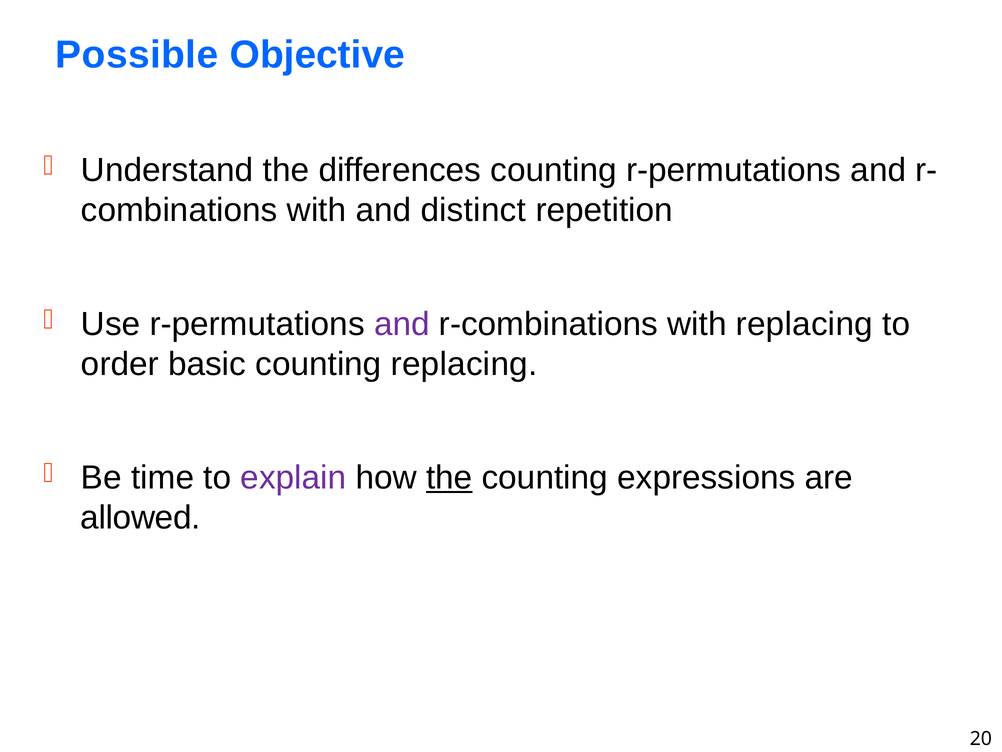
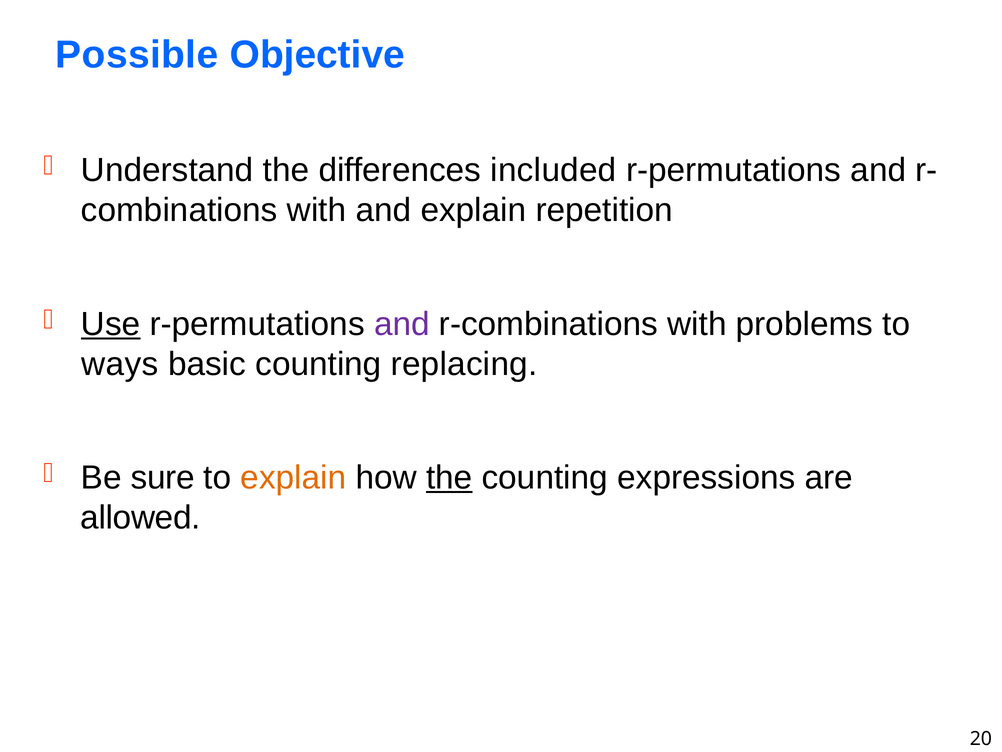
differences counting: counting -> included (554, 170)
and distinct: distinct -> explain (473, 210)
Use underline: none -> present (111, 324)
with replacing: replacing -> problems (804, 324)
order: order -> ways (120, 364)
time: time -> sure (163, 477)
explain colour: purple -> orange (293, 477)
